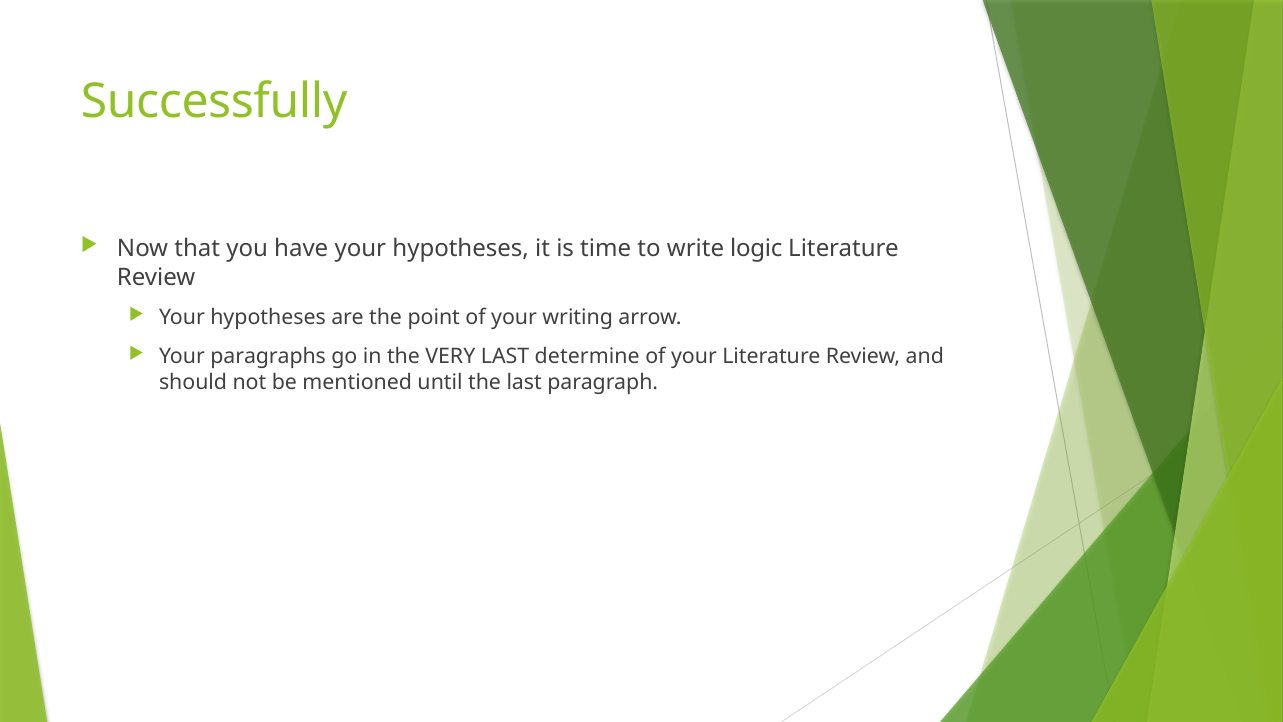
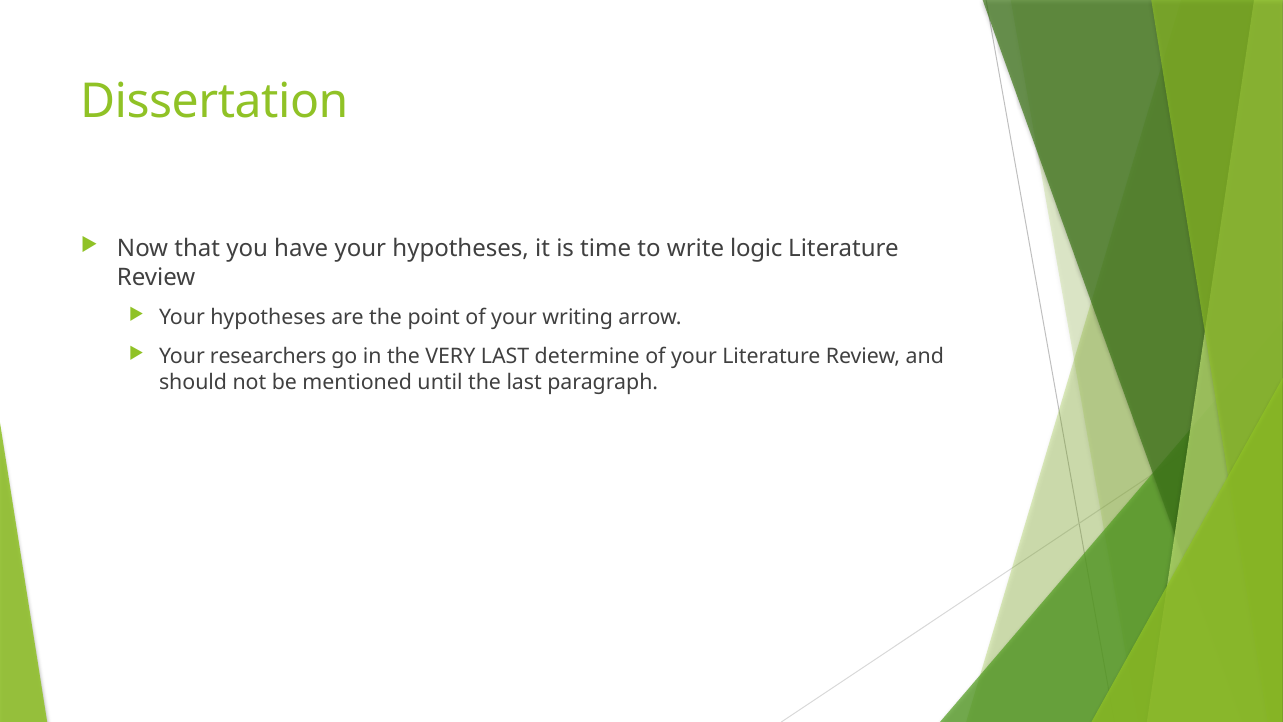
Successfully: Successfully -> Dissertation (214, 101)
paragraphs: paragraphs -> researchers (268, 357)
